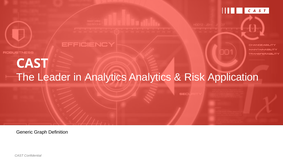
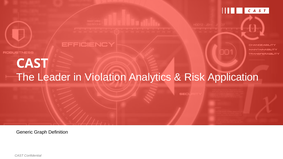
in Analytics: Analytics -> Violation (105, 77)
